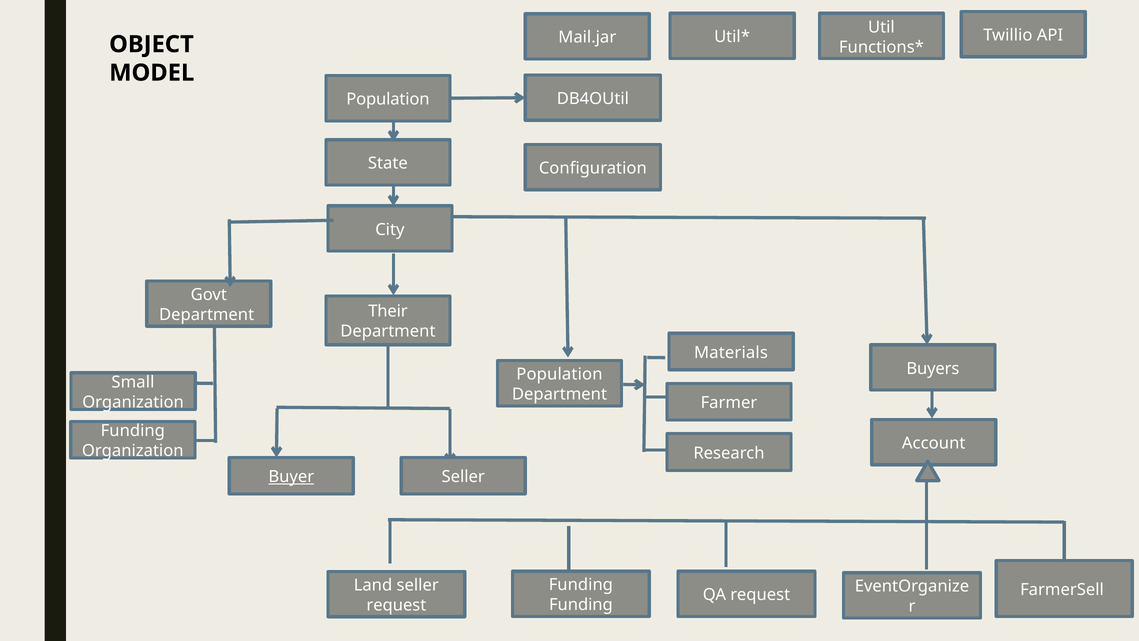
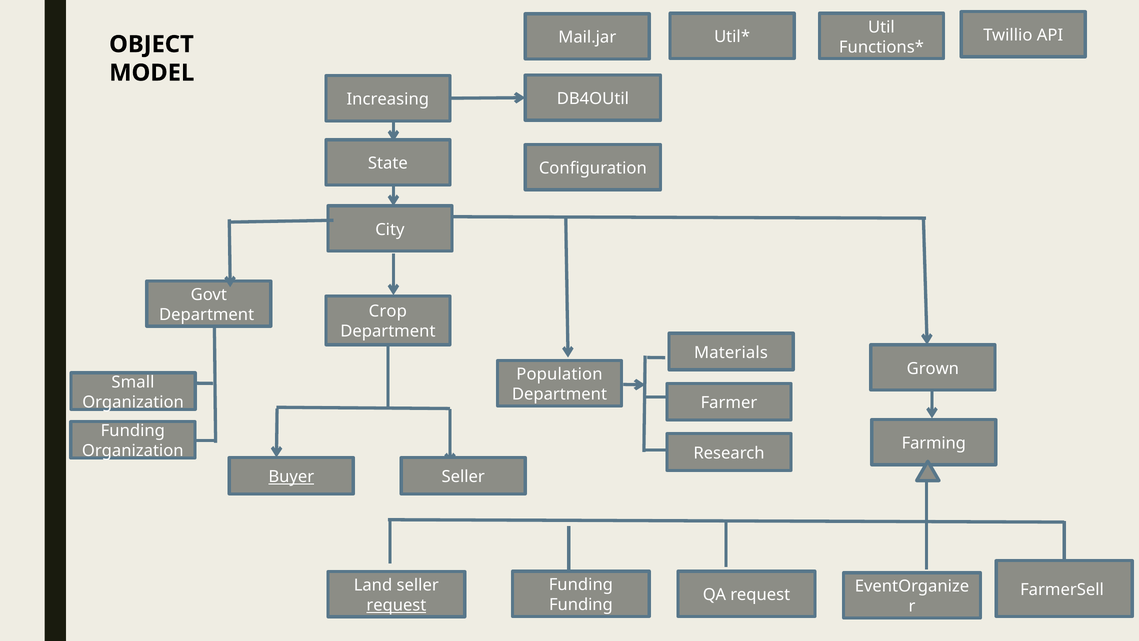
Population: Population -> Increasing (388, 99)
Their: Their -> Crop (388, 311)
Buyers: Buyers -> Grown (933, 368)
Account: Account -> Farming (934, 443)
request underline: none -> present (396, 605)
